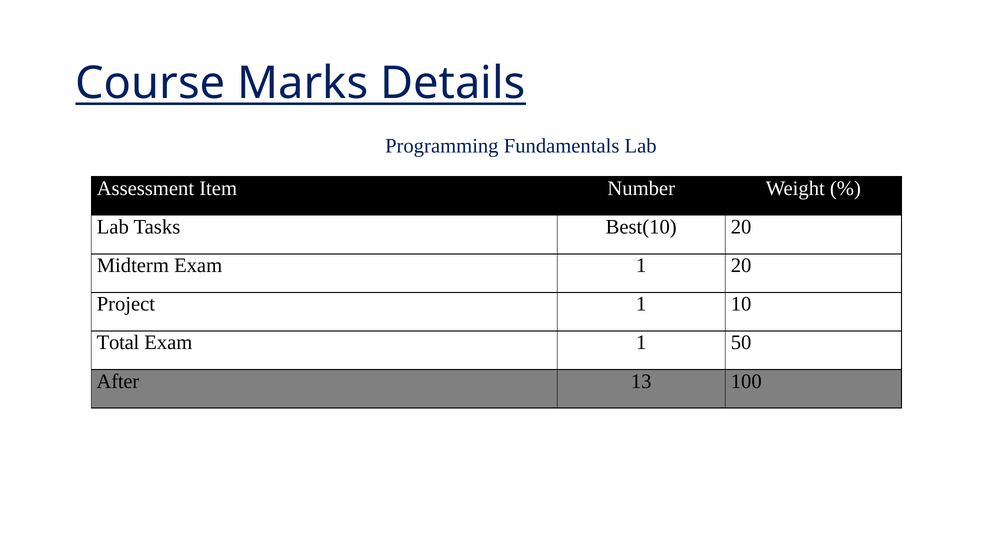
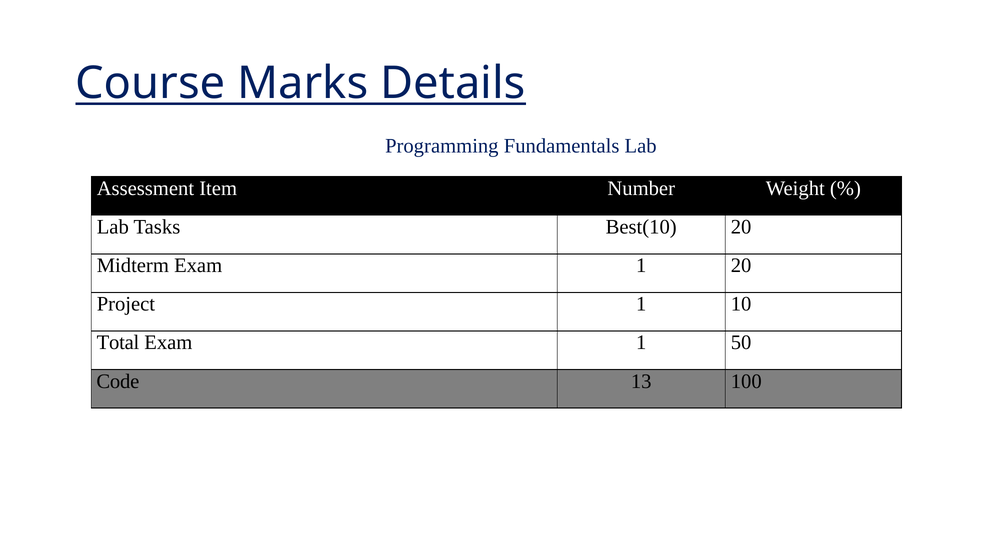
After: After -> Code (118, 381)
